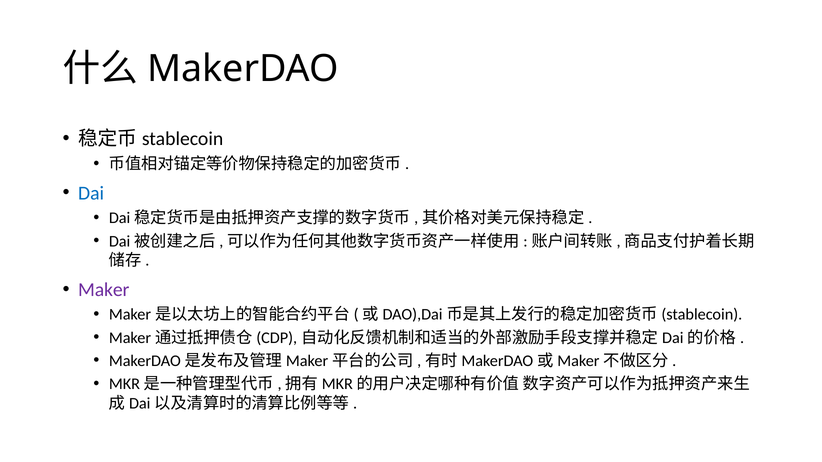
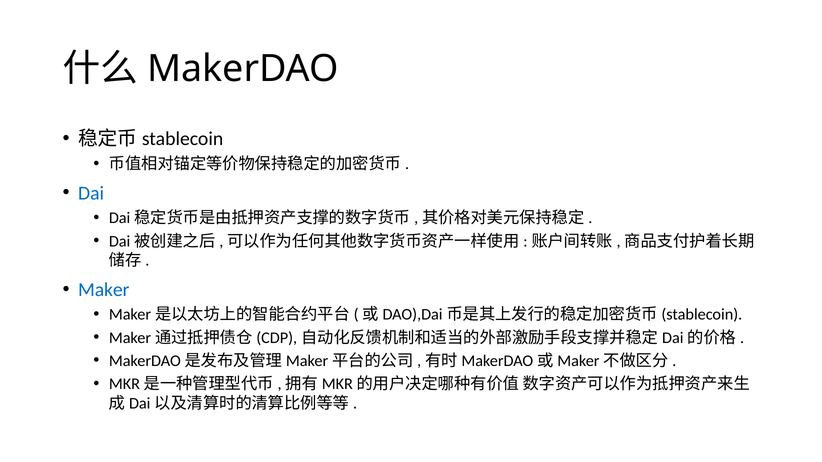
Maker colour: purple -> blue (104, 290)
